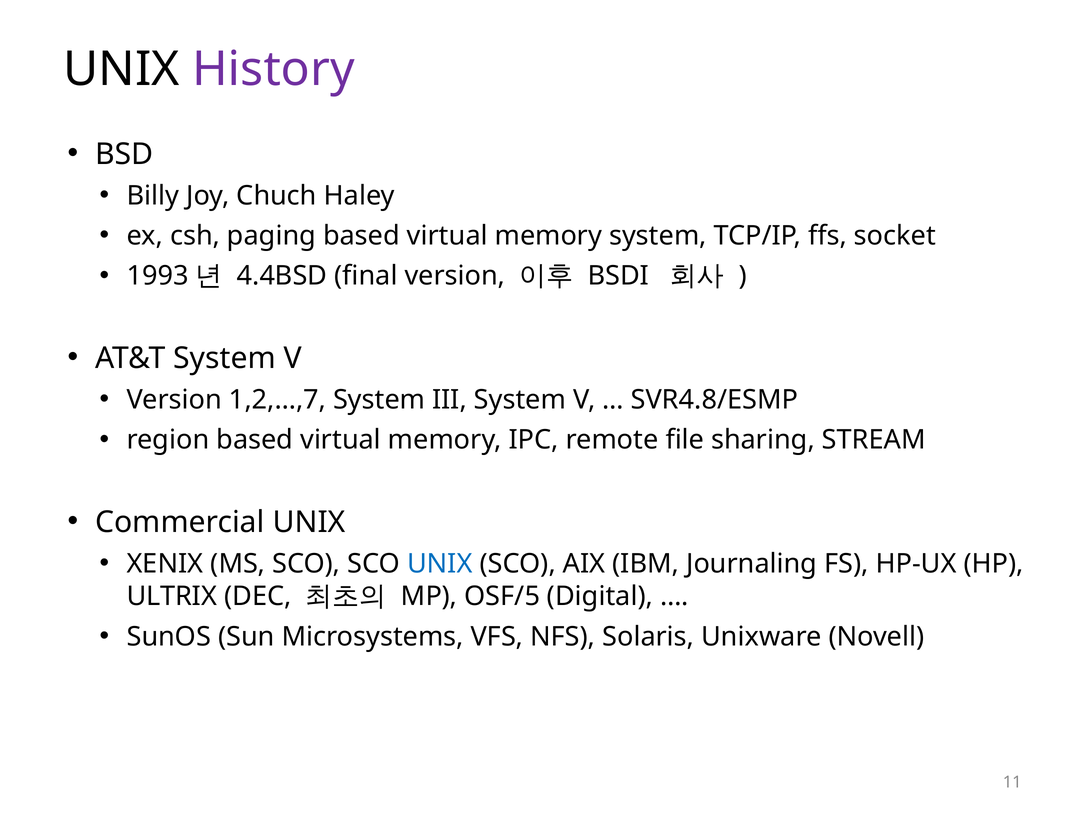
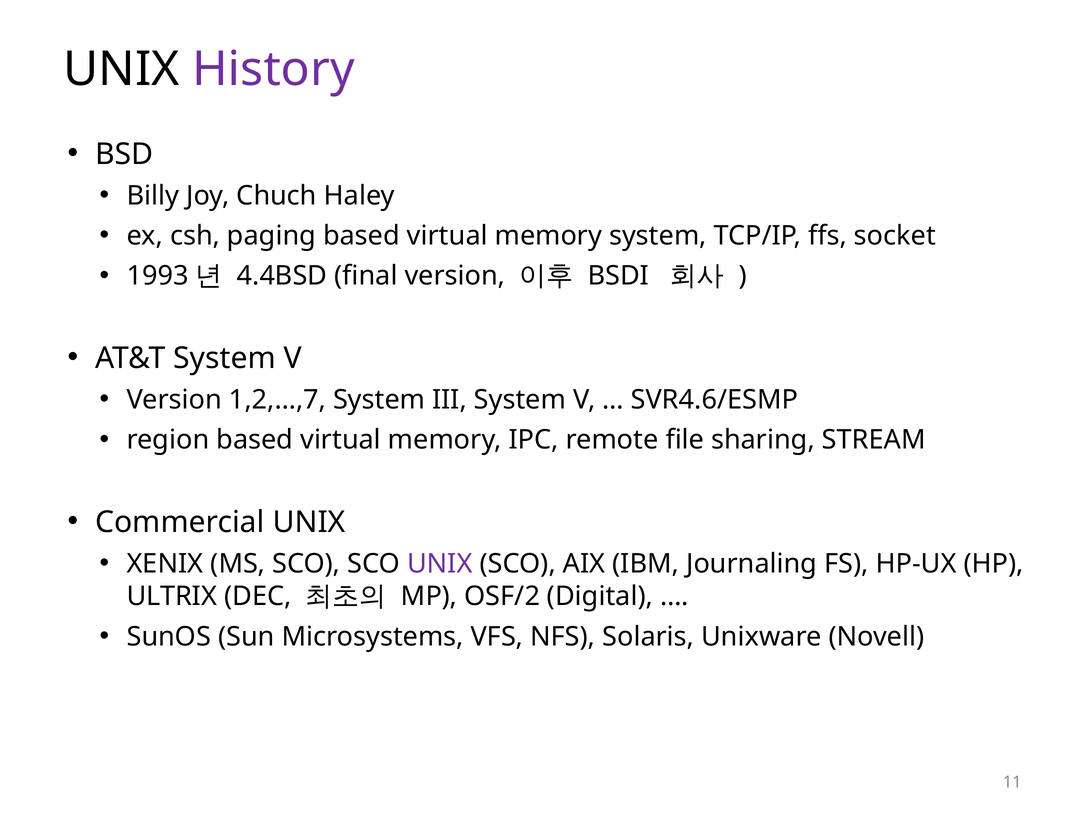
SVR4.8/ESMP: SVR4.8/ESMP -> SVR4.6/ESMP (714, 400)
UNIX colour: blue -> purple (440, 564)
OSF/5: OSF/5 -> OSF/2 (502, 596)
